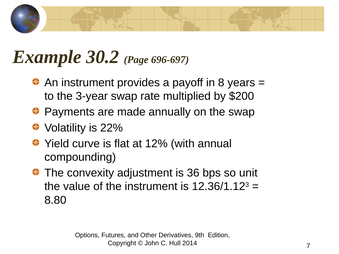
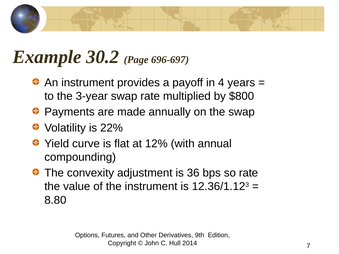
8: 8 -> 4 (221, 83)
$200: $200 -> $800 (241, 96)
so unit: unit -> rate (248, 173)
